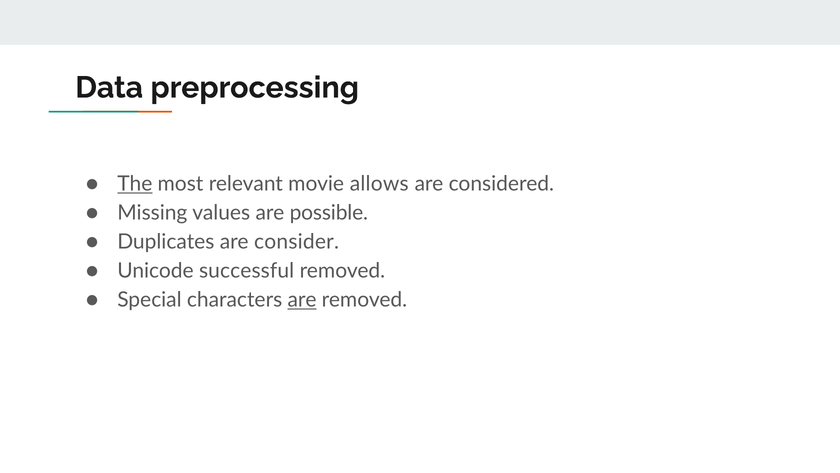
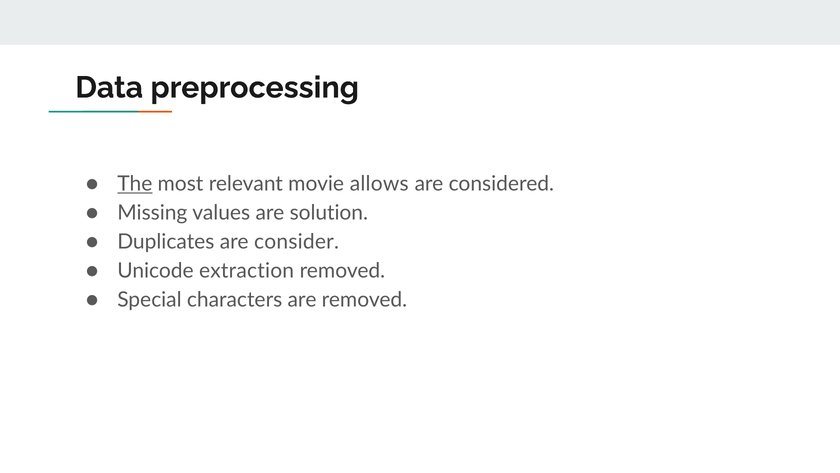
possible: possible -> solution (329, 213)
successful: successful -> extraction (247, 271)
are underline: present -> none (302, 300)
